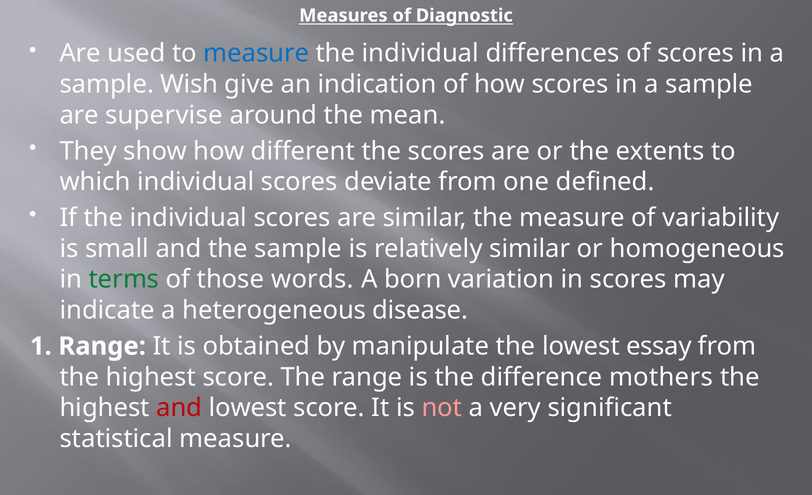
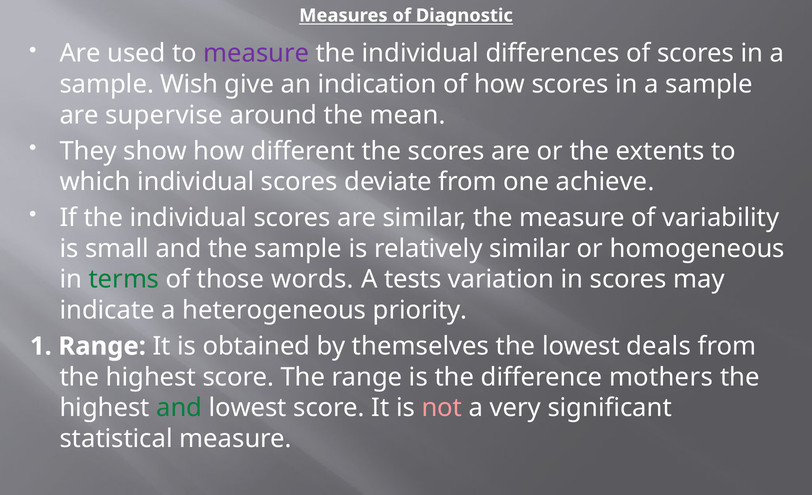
measure colour: blue -> purple (256, 53)
defined: defined -> achieve (605, 182)
born: born -> tests (413, 280)
disease: disease -> priority (420, 310)
manipulate: manipulate -> themselves (420, 346)
essay: essay -> deals (659, 346)
and colour: red -> green (179, 408)
